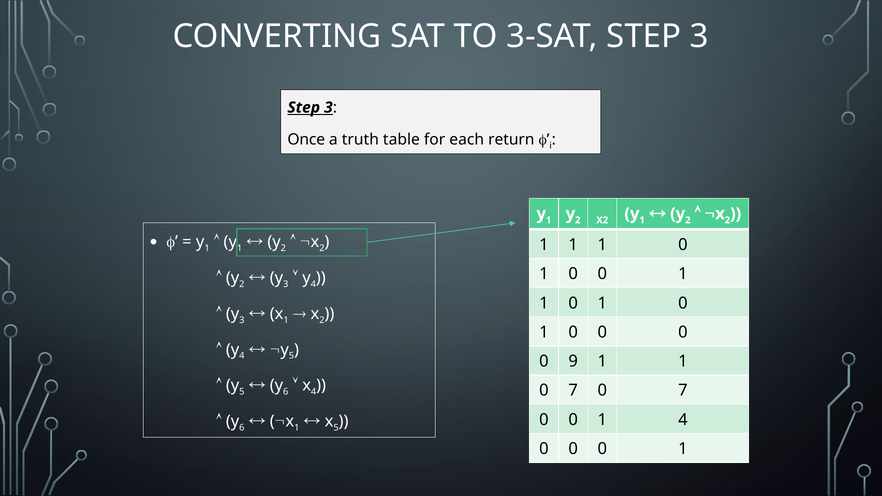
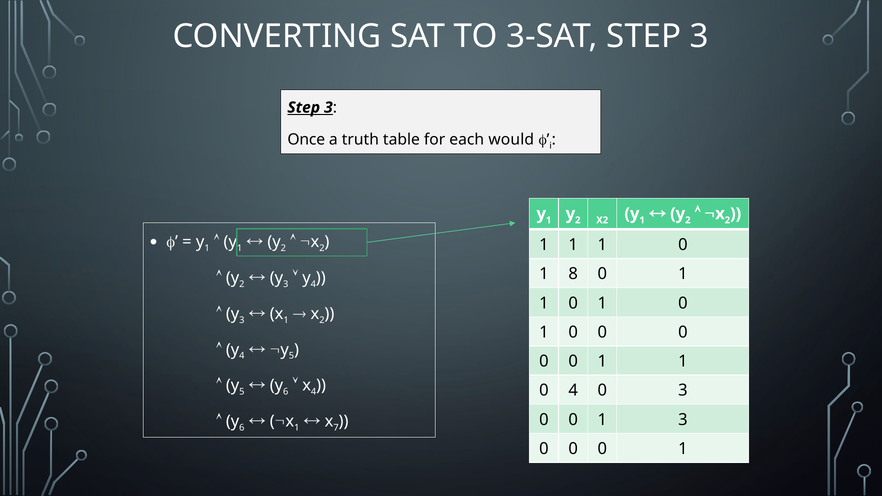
return: return -> would (511, 140)
0: 0 -> 8 (573, 274)
9: 9 -> 0 (573, 361)
7: 7 -> 4 (573, 391)
7: 7 -> 3 (683, 391)
1 4: 4 -> 3 (683, 420)
5: 5 -> 7 (336, 428)
